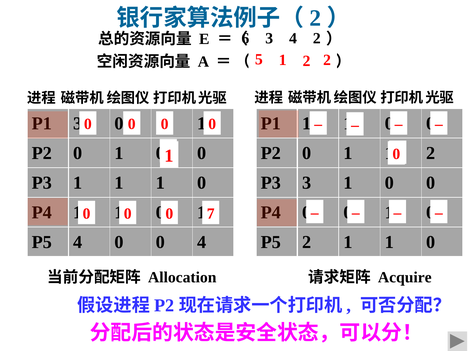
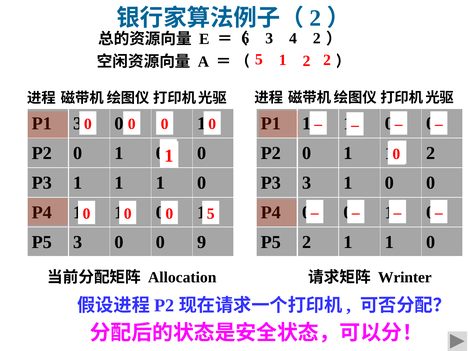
0 7: 7 -> 5 (211, 214)
P5 4: 4 -> 3 (78, 242)
0 4: 4 -> 9 (202, 242)
Acquire: Acquire -> Wrinter (405, 277)
